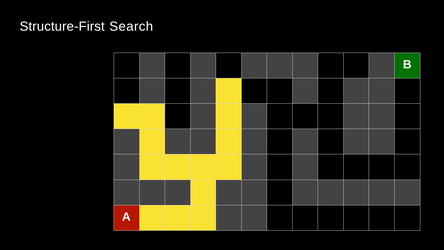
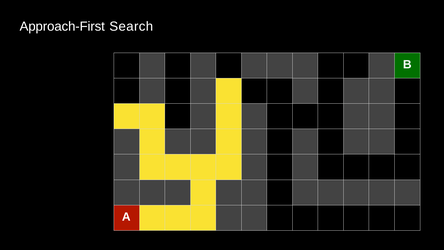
Structure-First: Structure-First -> Approach-First (62, 26)
